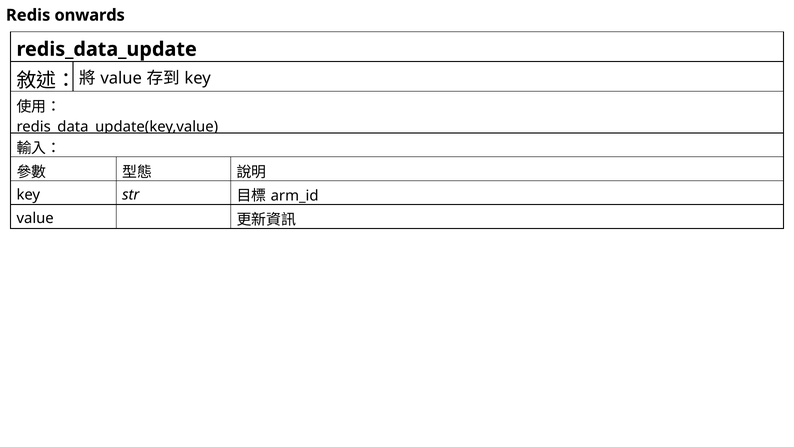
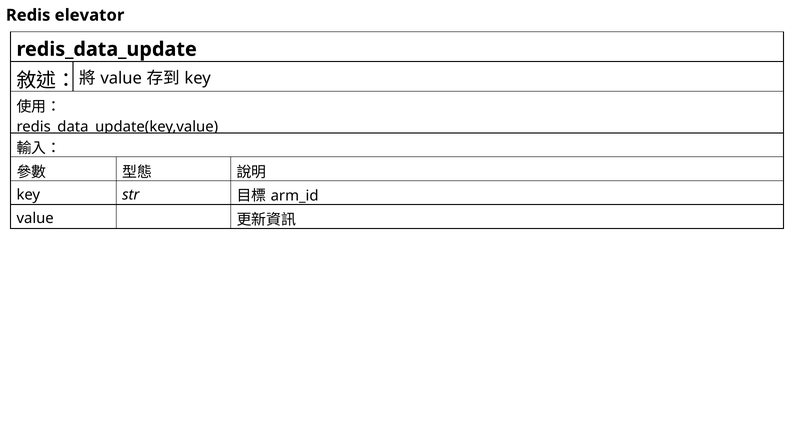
onwards: onwards -> elevator (89, 15)
